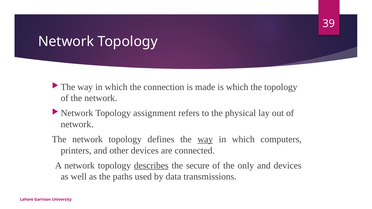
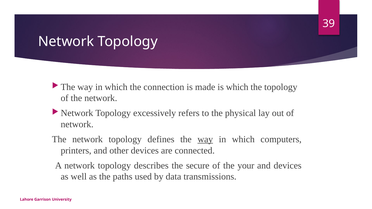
assignment: assignment -> excessively (155, 113)
describes underline: present -> none (151, 166)
only: only -> your (246, 166)
